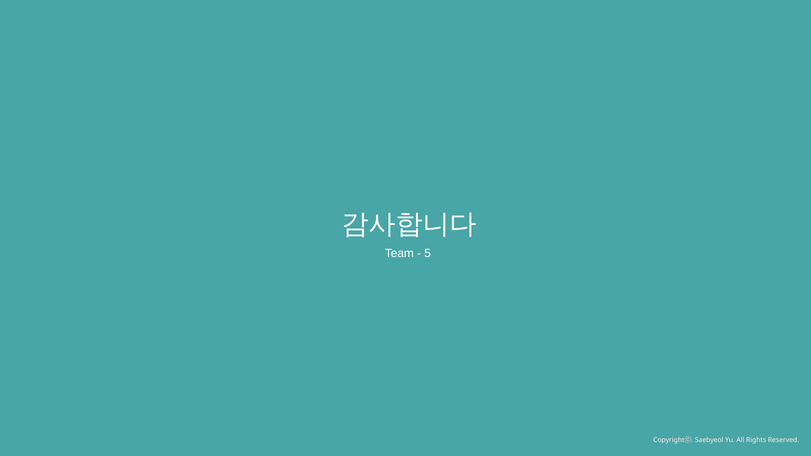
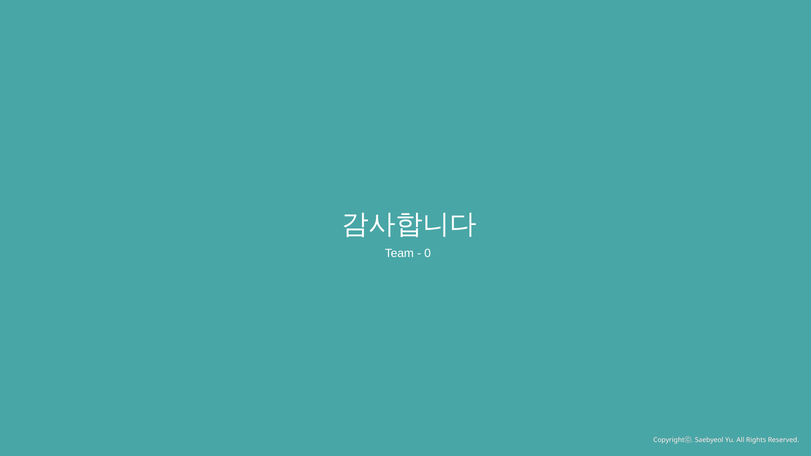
5: 5 -> 0 (428, 253)
